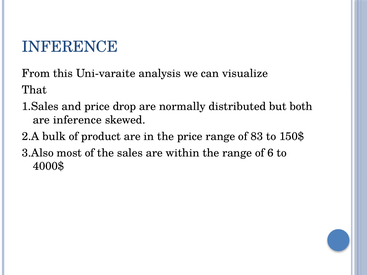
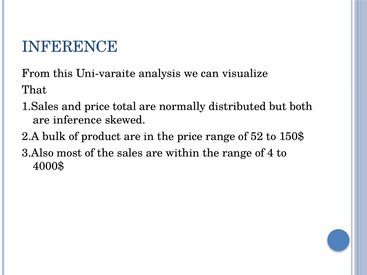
drop: drop -> total (125, 107)
83: 83 -> 52 (257, 136)
6: 6 -> 4 (271, 153)
